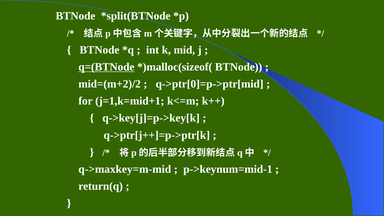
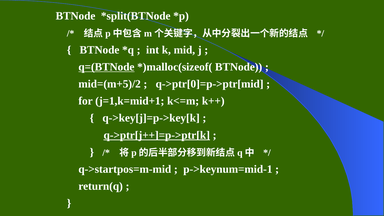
mid=(m+2)/2: mid=(m+2)/2 -> mid=(m+5)/2 (110, 84)
q->ptr[j++]=p->ptr[k underline: none -> present (157, 135)
q->maxkey=m-mid: q->maxkey=m-mid -> q->startpos=m-mid (125, 169)
